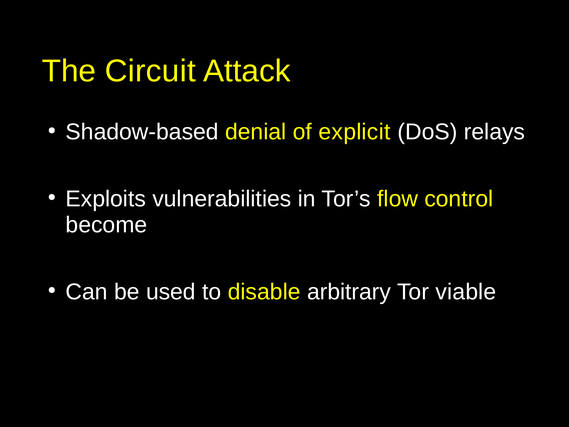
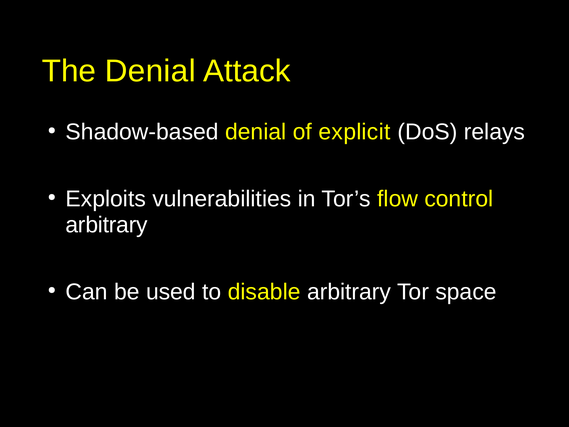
The Circuit: Circuit -> Denial (150, 71)
become: become -> arbitrary (107, 225)
viable: viable -> space (466, 292)
